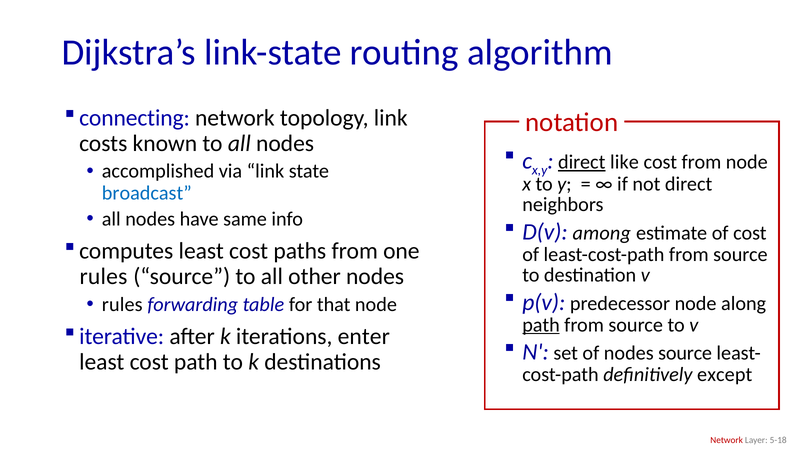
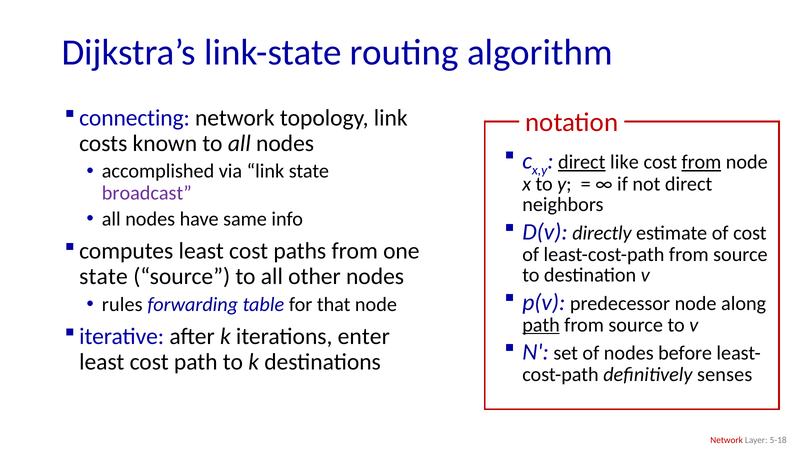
from underline: none -> present (701, 162)
broadcast colour: blue -> purple (147, 193)
among: among -> directly (602, 233)
rules: rules -> state (103, 276)
nodes source: source -> before (685, 353)
except: except -> senses (725, 374)
